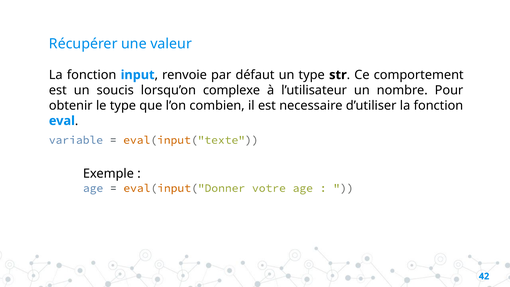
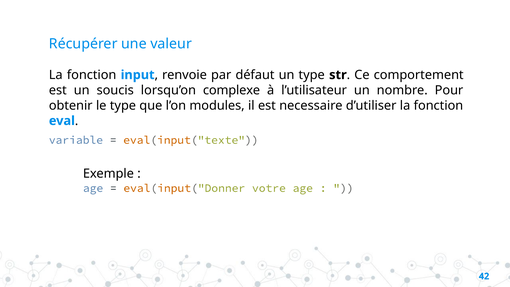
combien: combien -> modules (217, 105)
